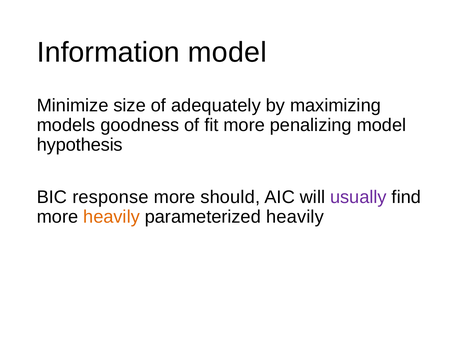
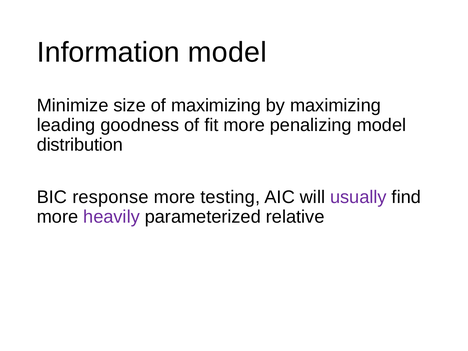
of adequately: adequately -> maximizing (216, 106)
models: models -> leading (66, 125)
hypothesis: hypothesis -> distribution (80, 145)
should: should -> testing (230, 197)
heavily colour: orange -> purple (112, 217)
parameterized heavily: heavily -> relative (295, 217)
